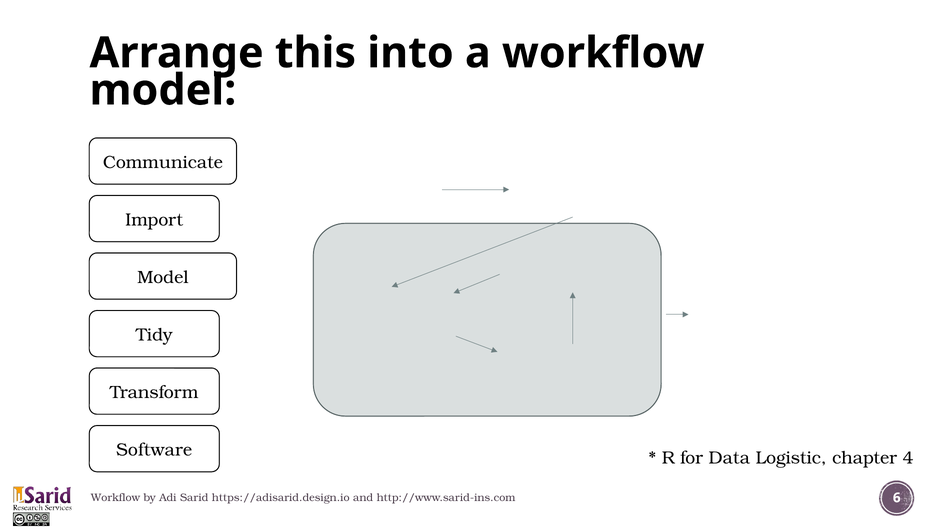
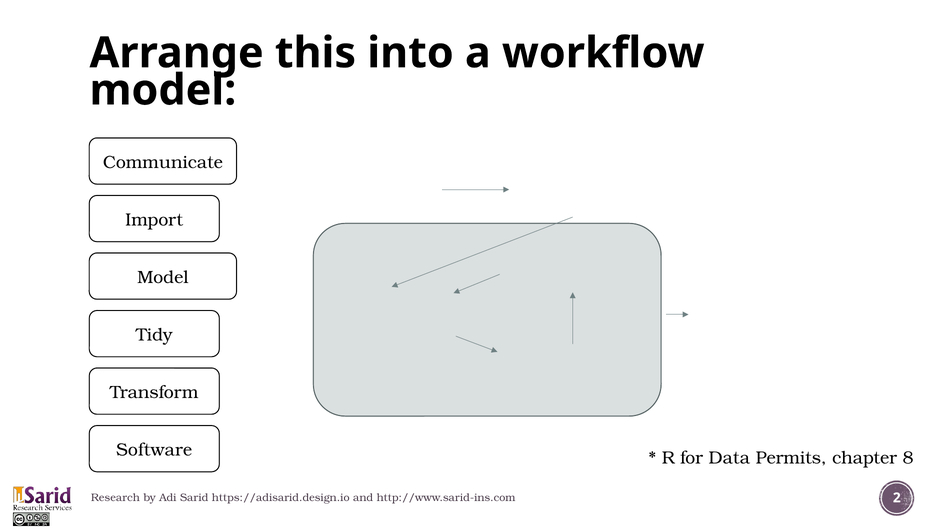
Logistic: Logistic -> Permits (791, 458)
4: 4 -> 8 (908, 458)
Workflow: Workflow -> Research (115, 498)
6: 6 -> 2 (897, 498)
